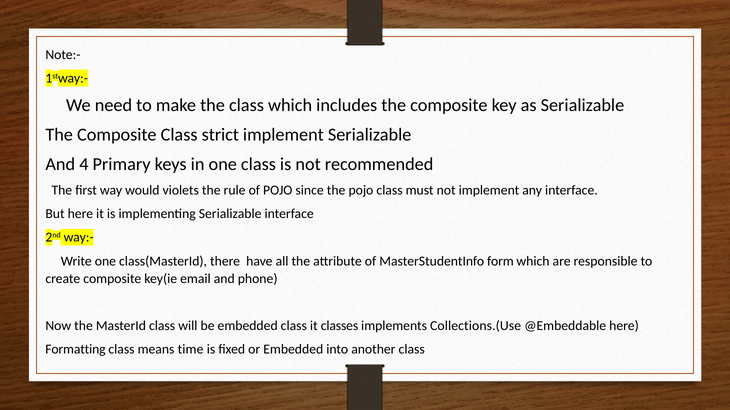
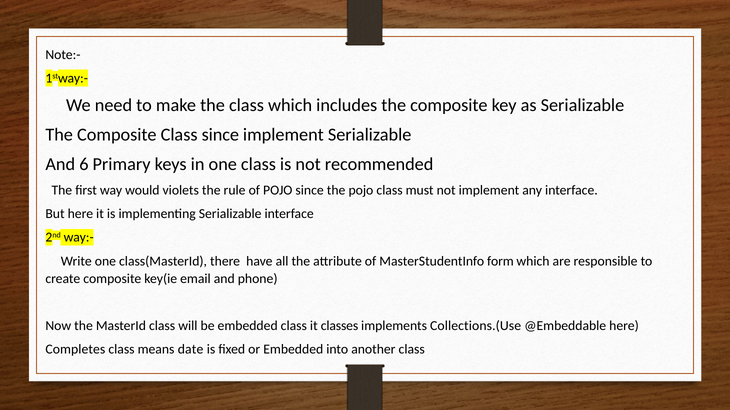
Class strict: strict -> since (220, 135)
4: 4 -> 6 (84, 164)
Formatting: Formatting -> Completes (75, 350)
time: time -> date (191, 350)
